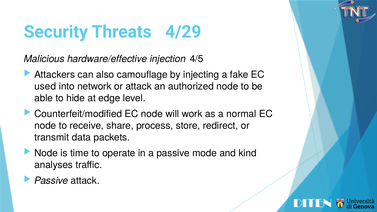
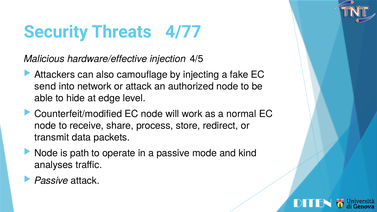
4/29: 4/29 -> 4/77 (183, 32)
used: used -> send (45, 86)
time: time -> path (80, 153)
